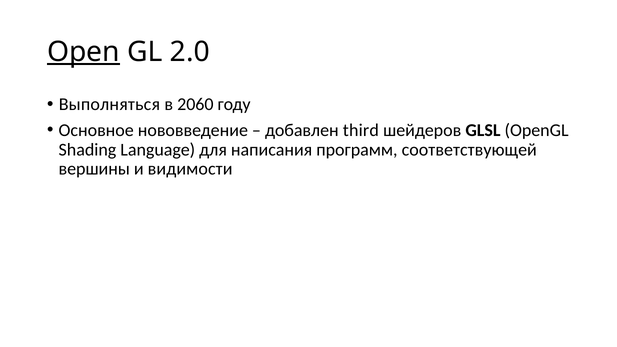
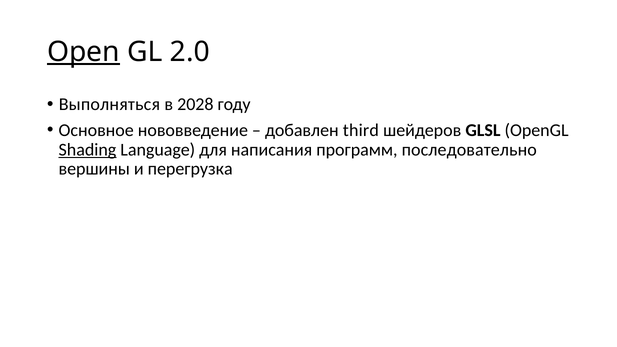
2060: 2060 -> 2028 (195, 104)
Shading underline: none -> present (87, 150)
соответствующей: соответствующей -> последовательно (469, 150)
видимости: видимости -> перегрузка (190, 169)
